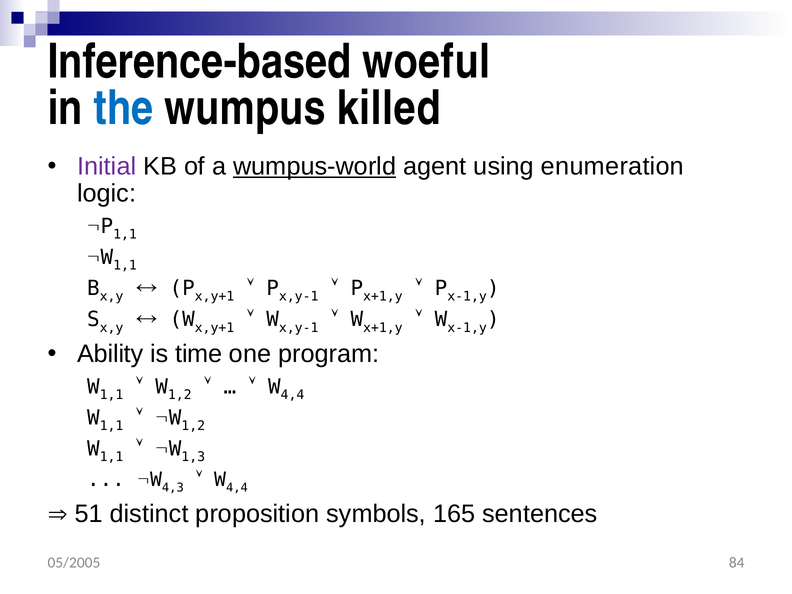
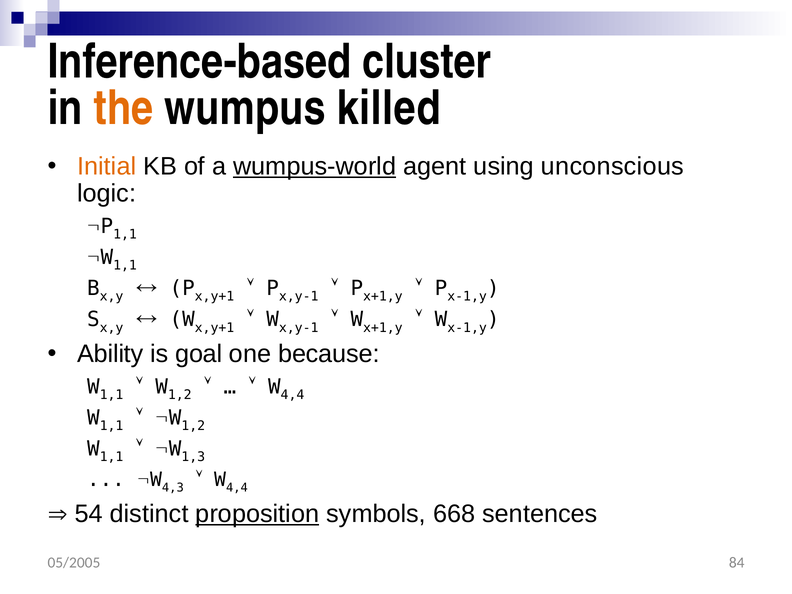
woeful: woeful -> cluster (427, 62)
the colour: blue -> orange (124, 108)
Initial colour: purple -> orange (107, 166)
enumeration: enumeration -> unconscious (612, 166)
time: time -> goal (199, 354)
program: program -> because (329, 354)
51: 51 -> 54 (89, 514)
proposition underline: none -> present (257, 514)
165: 165 -> 668 (454, 514)
